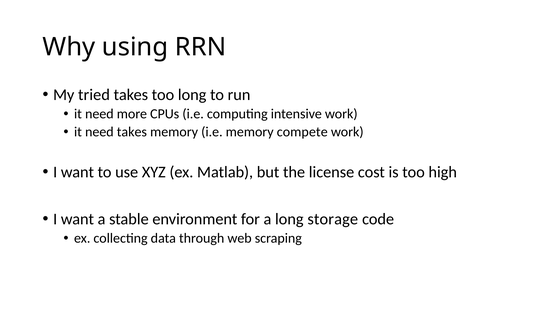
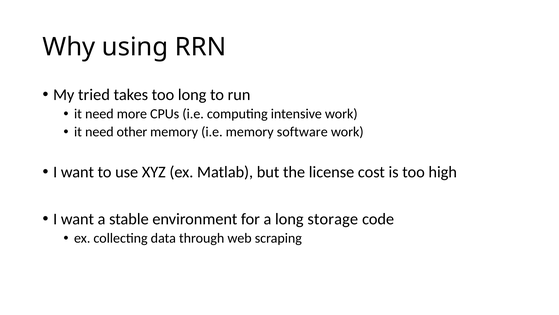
need takes: takes -> other (132, 132)
compete: compete -> software (302, 132)
